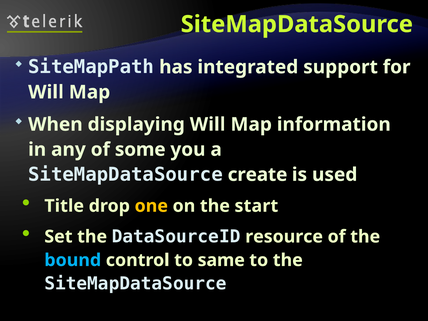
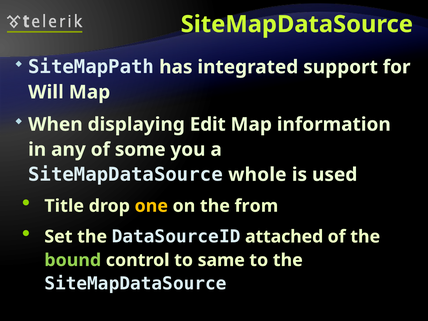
displaying Will: Will -> Edit (208, 124)
create: create -> whole (257, 175)
start: start -> from (256, 206)
resource: resource -> attached (284, 237)
bound colour: light blue -> light green (73, 260)
